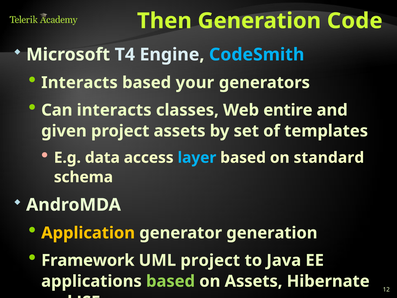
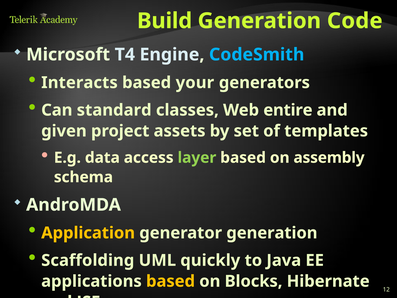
Then: Then -> Build (165, 21)
Can interacts: interacts -> standard (114, 110)
layer colour: light blue -> light green (197, 158)
standard: standard -> assembly (329, 158)
Framework: Framework -> Scaffolding (88, 260)
UML project: project -> quickly (210, 260)
based colour: light green -> yellow (171, 281)
on Assets: Assets -> Blocks (254, 281)
